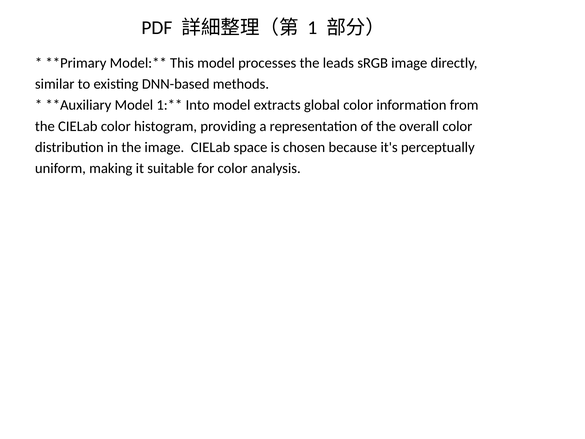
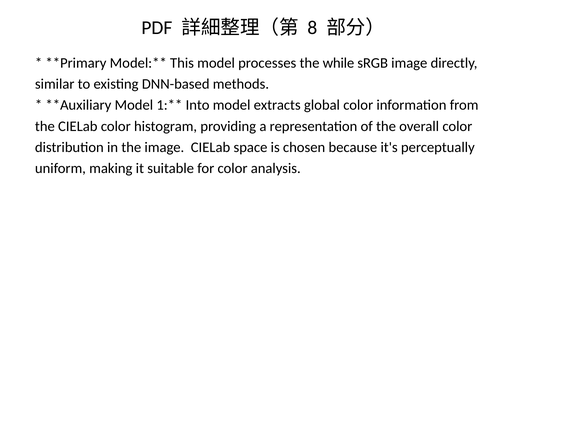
1: 1 -> 8 (312, 28)
leads: leads -> while (338, 63)
